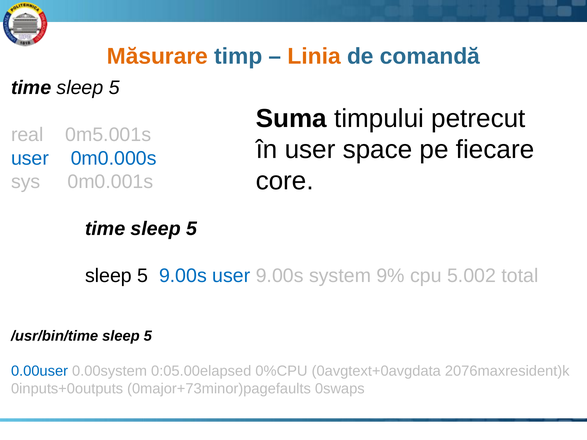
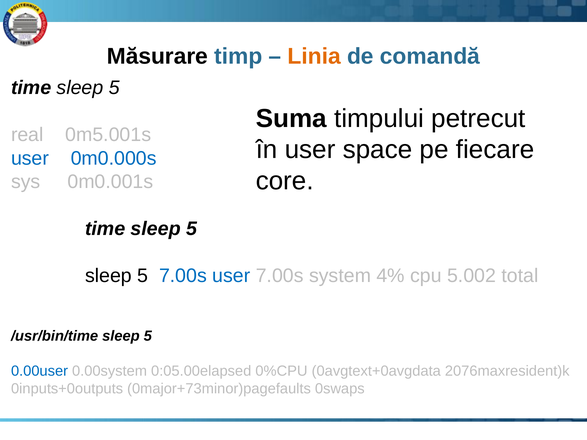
Măsurare colour: orange -> black (157, 56)
5 9.00s: 9.00s -> 7.00s (183, 276)
user 9.00s: 9.00s -> 7.00s (280, 276)
9%: 9% -> 4% (391, 276)
